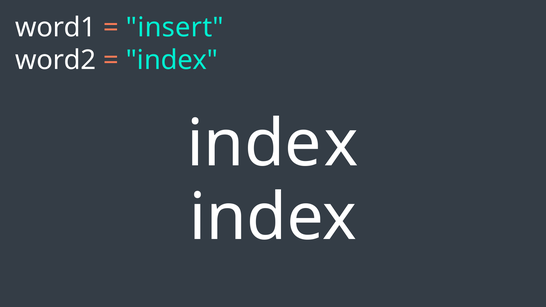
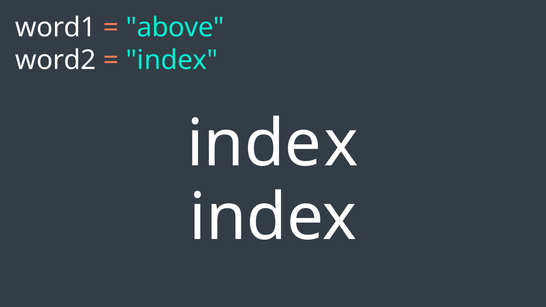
insert: insert -> above (175, 27)
